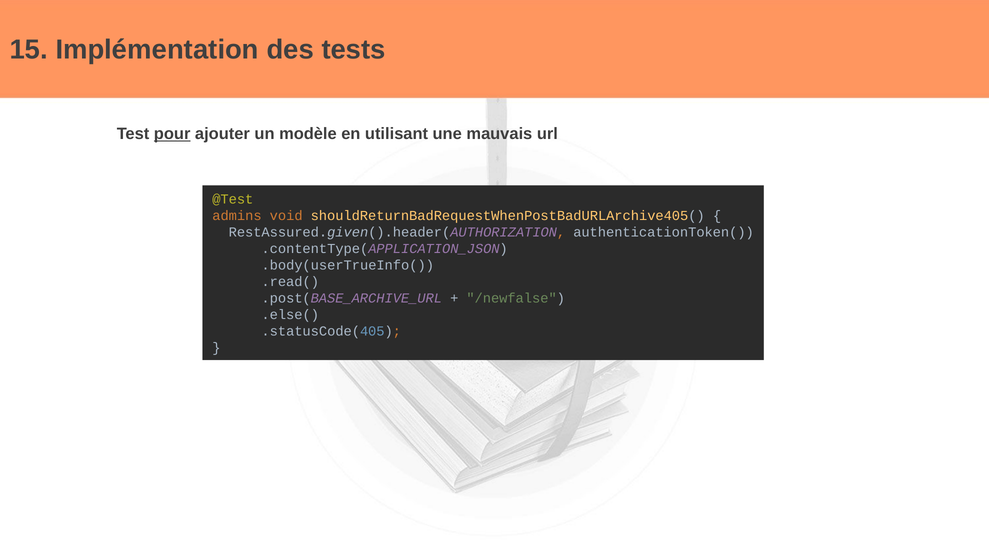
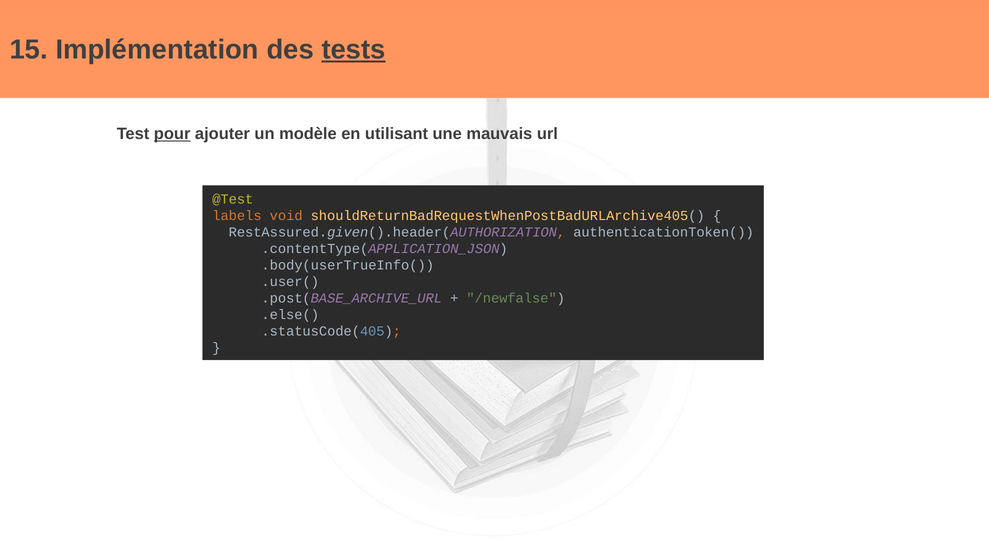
tests underline: none -> present (354, 50)
admins: admins -> labels (237, 216)
.read(: .read( -> .user( (290, 282)
